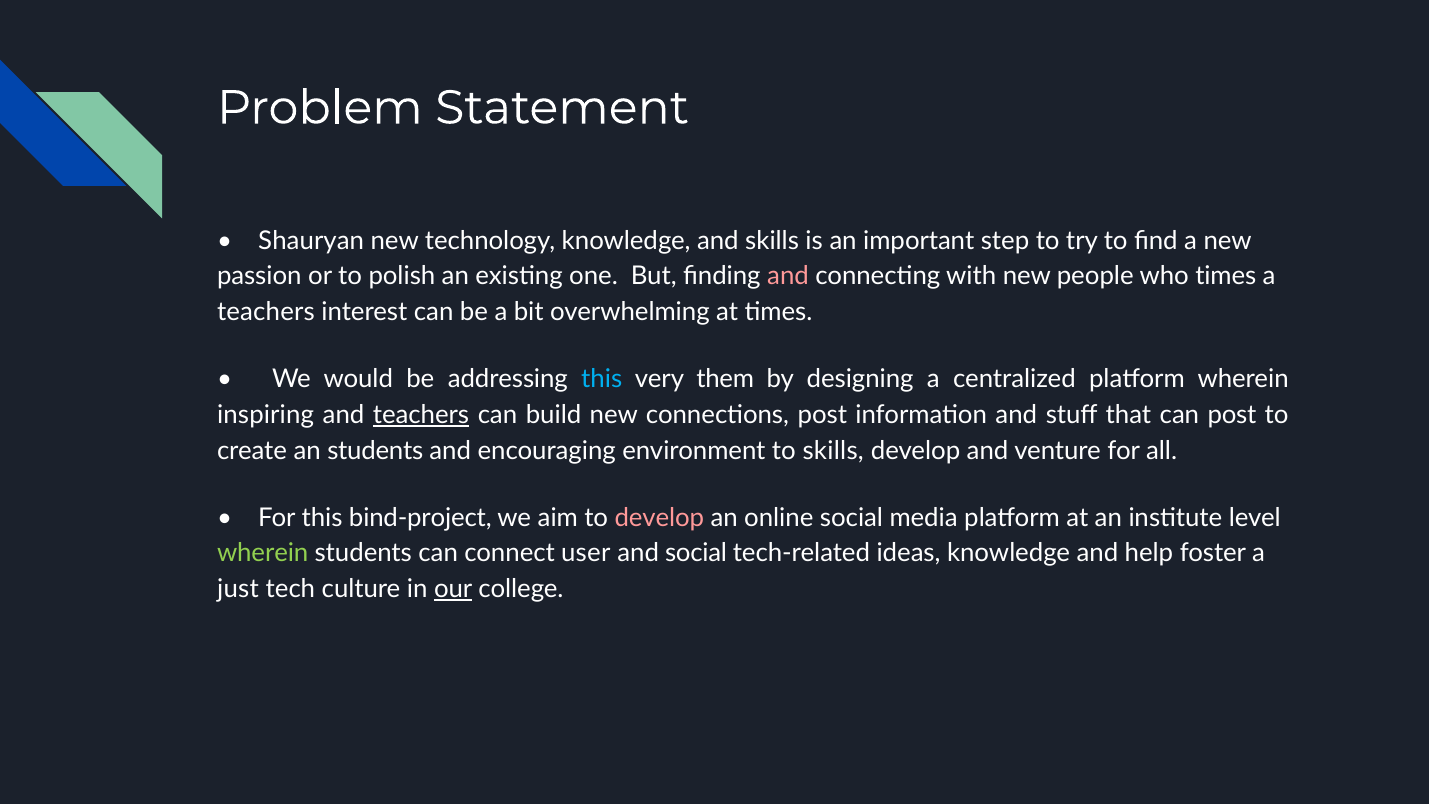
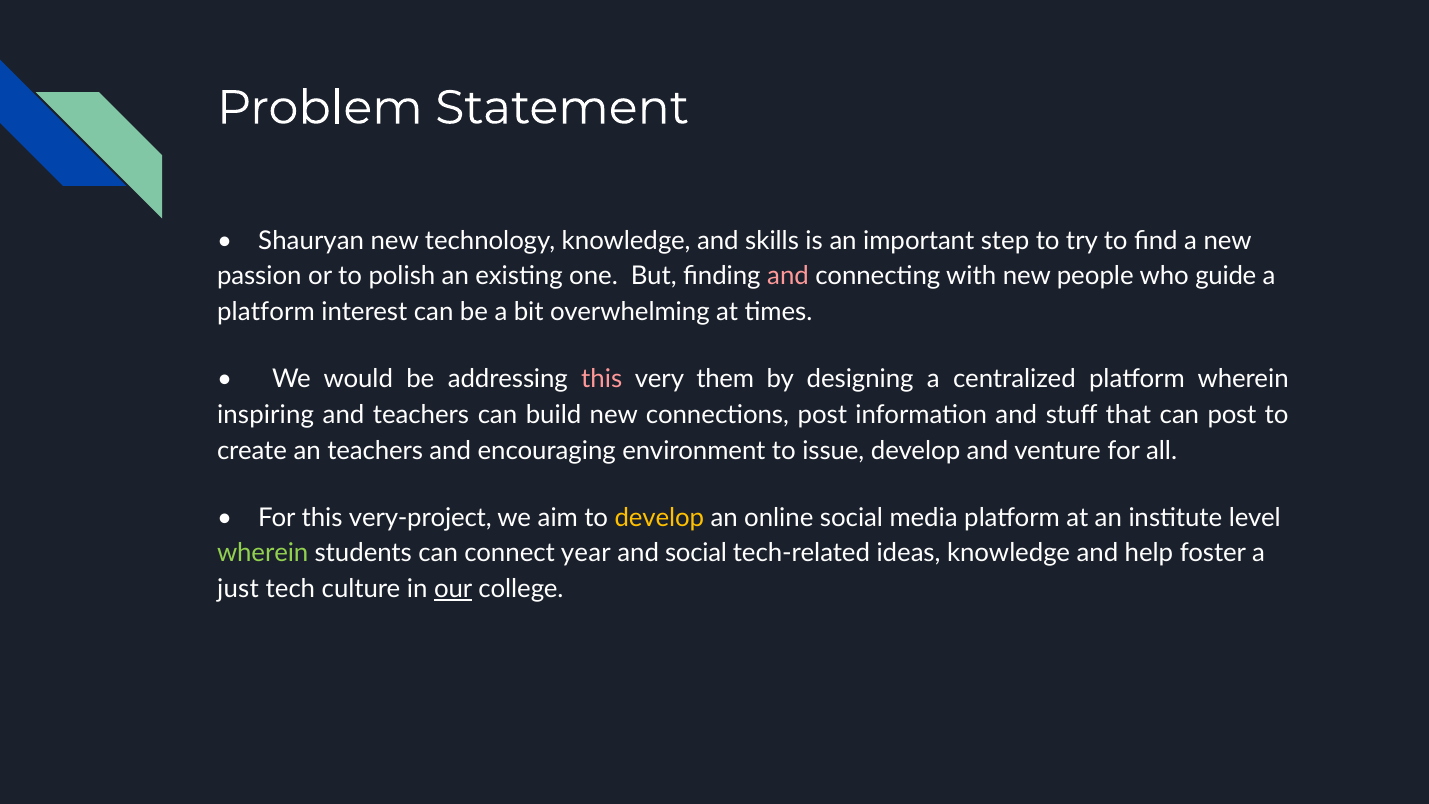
who times: times -> guide (1226, 276)
teachers: teachers -> platform (266, 312)
this colour: light blue -> pink (602, 379)
teachers underline: present -> none (421, 415)
an students: students -> teachers (375, 450)
to skills: skills -> issue (833, 450)
bind-project: bind-project -> very-project (420, 518)
develop colour: pink -> yellow (659, 518)
user: user -> year (586, 553)
